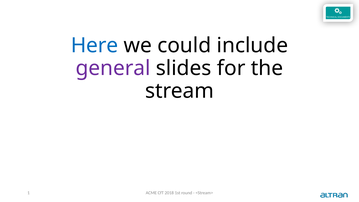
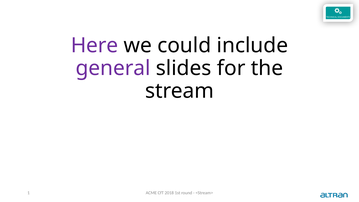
Here colour: blue -> purple (94, 46)
